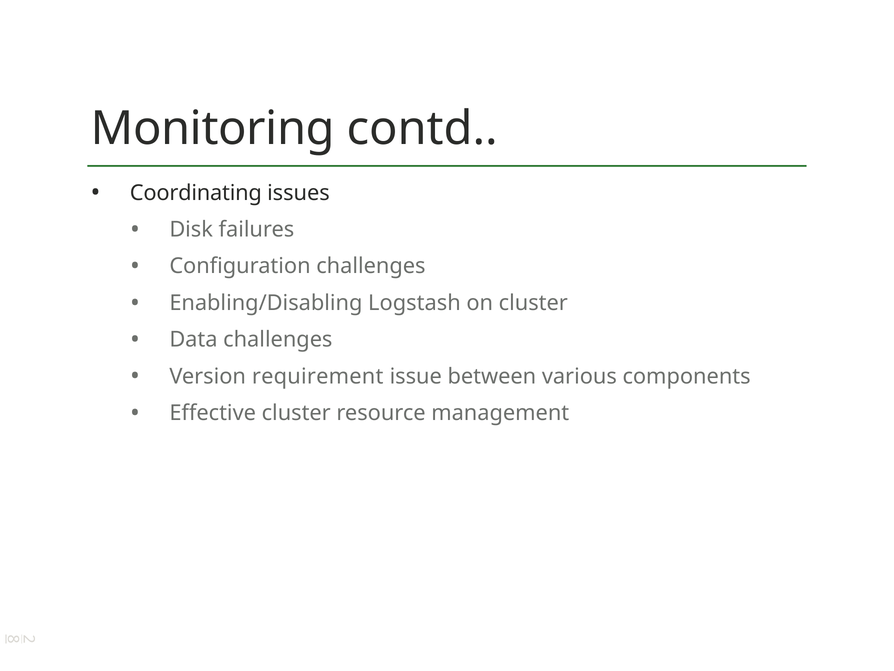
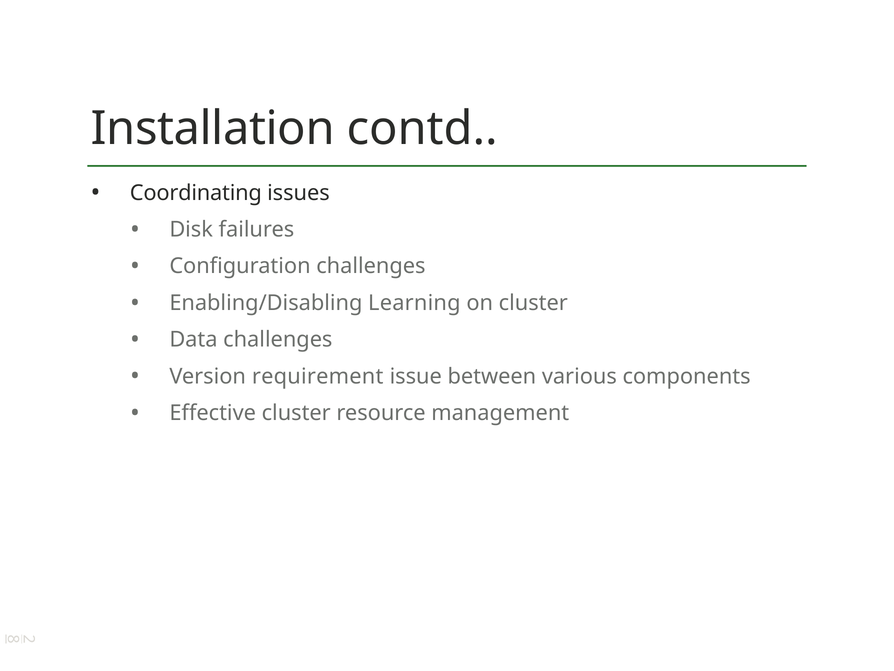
Monitoring: Monitoring -> Installation (213, 129)
Logstash: Logstash -> Learning (414, 303)
